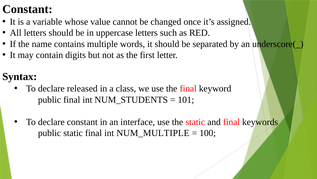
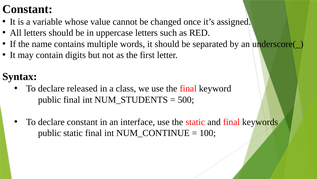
101: 101 -> 500 (186, 99)
NUM_MULTIPLE: NUM_MULTIPLE -> NUM_CONTINUE (153, 133)
